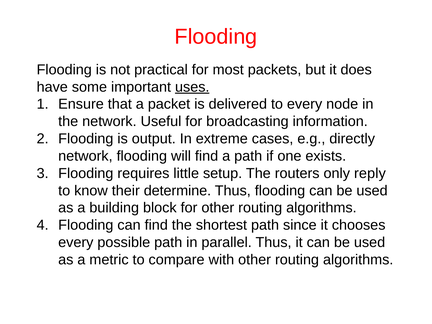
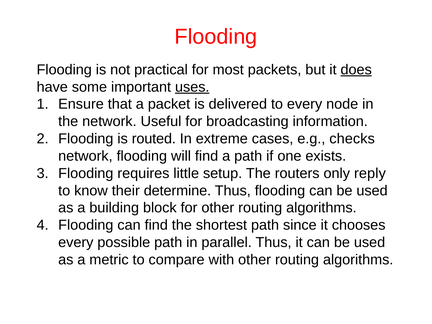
does underline: none -> present (356, 70)
output: output -> routed (154, 139)
directly: directly -> checks (352, 139)
